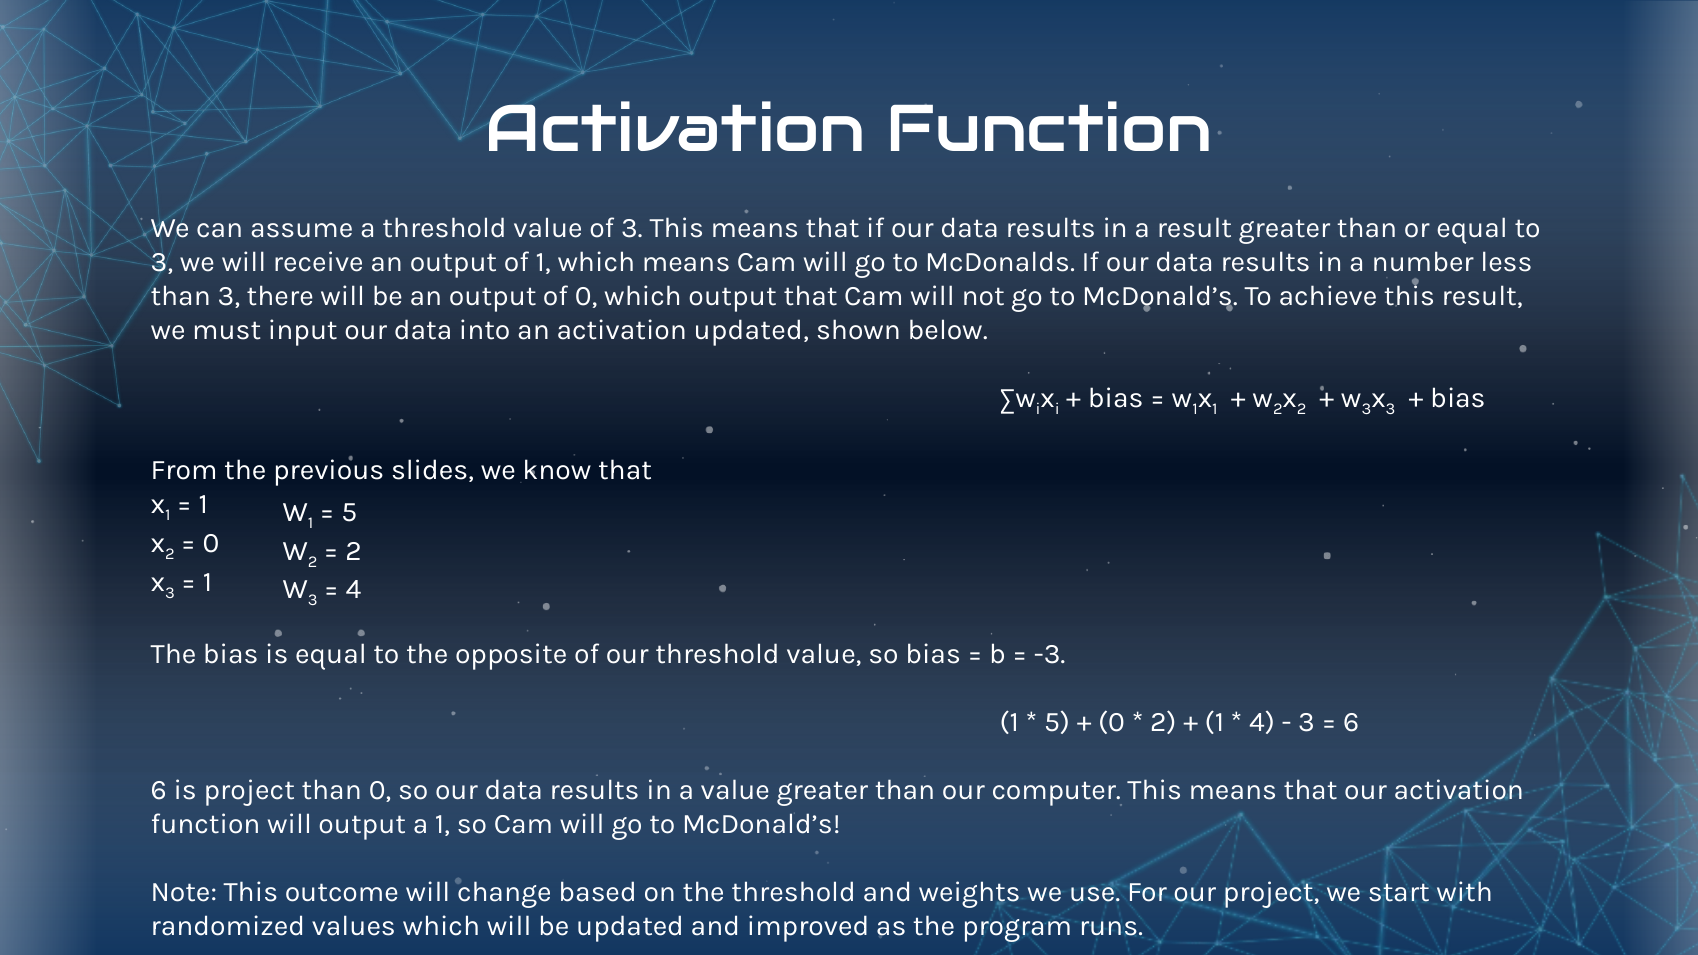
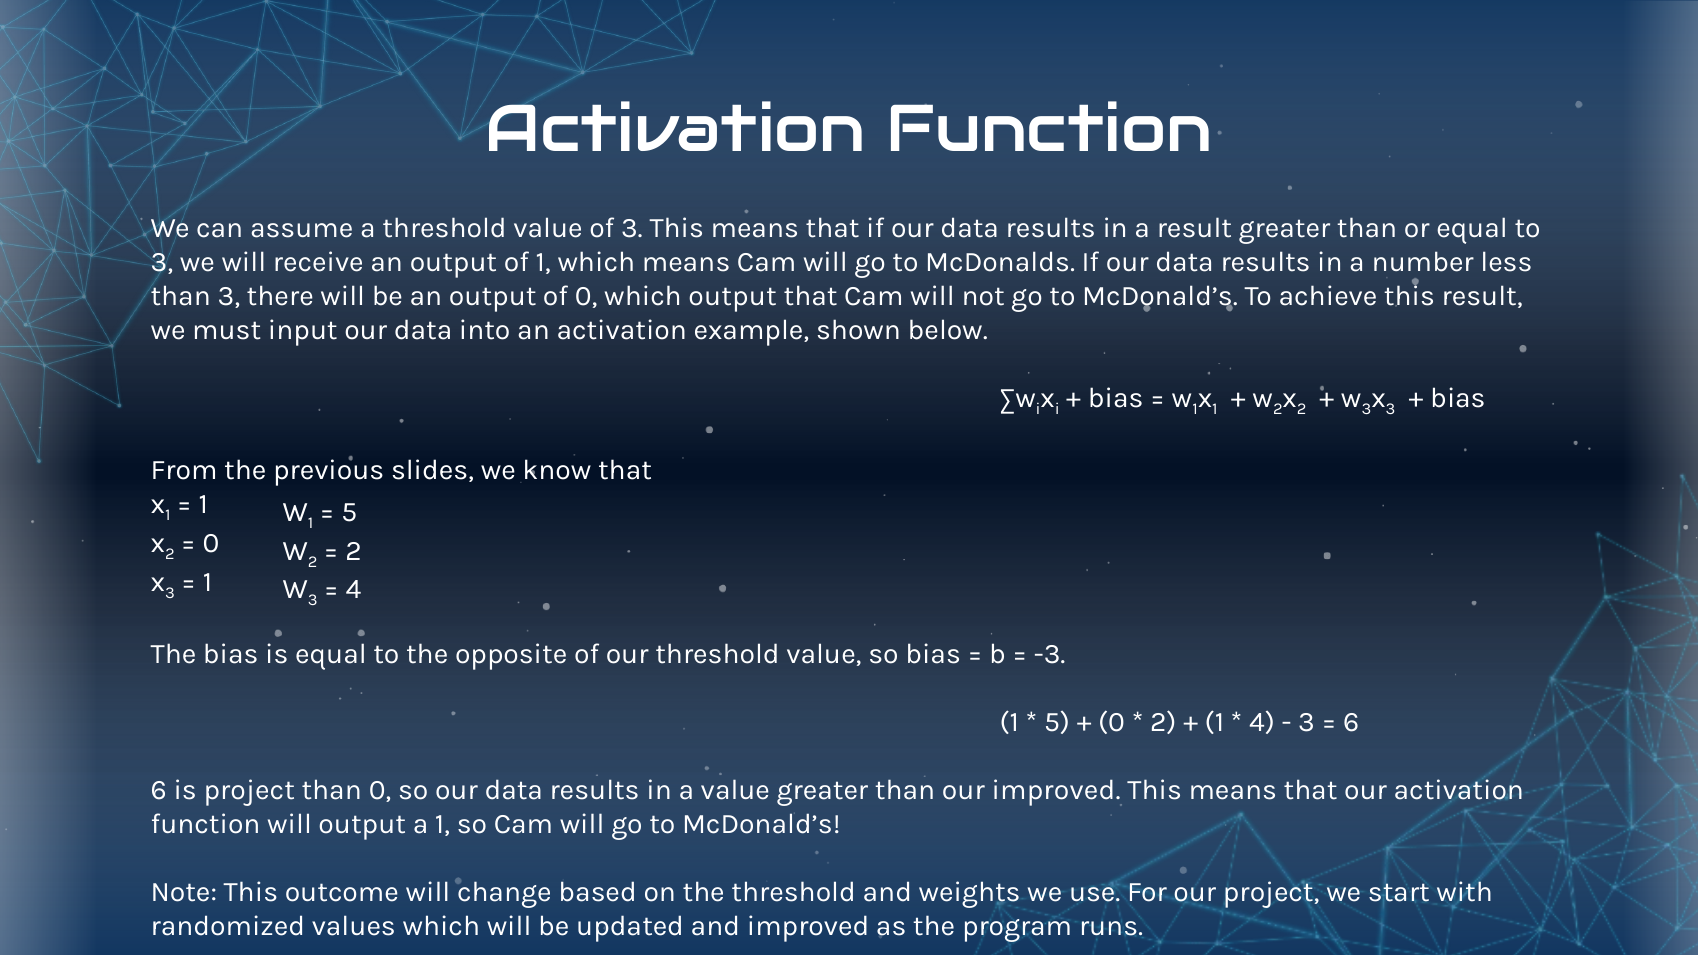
activation updated: updated -> example (751, 330)
our computer: computer -> improved (1056, 790)
